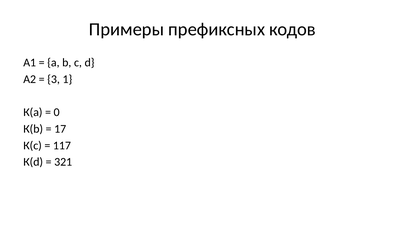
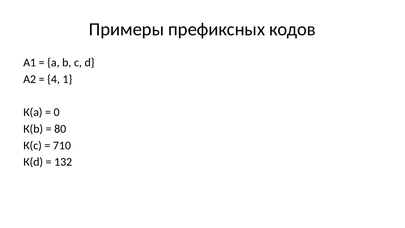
3: 3 -> 4 (54, 79)
17: 17 -> 80 (60, 129)
117: 117 -> 710 (62, 145)
321: 321 -> 132 (63, 162)
